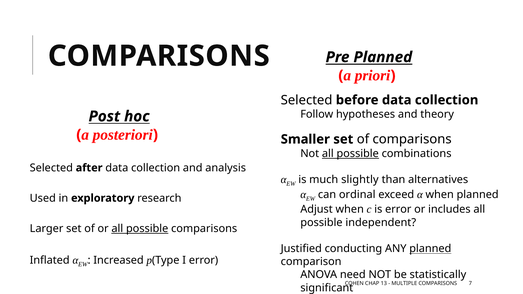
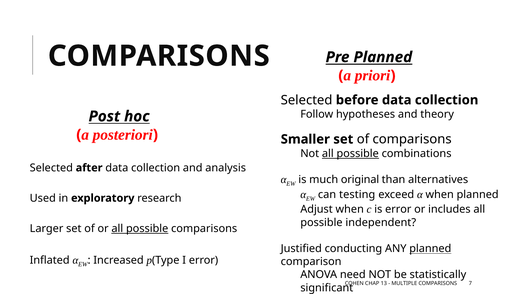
slightly: slightly -> original (360, 180)
ordinal: ordinal -> testing (357, 195)
